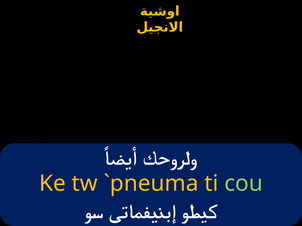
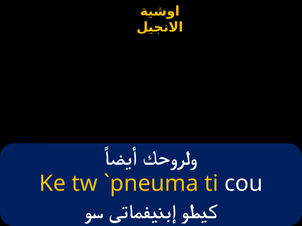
cou colour: light green -> white (244, 184)
